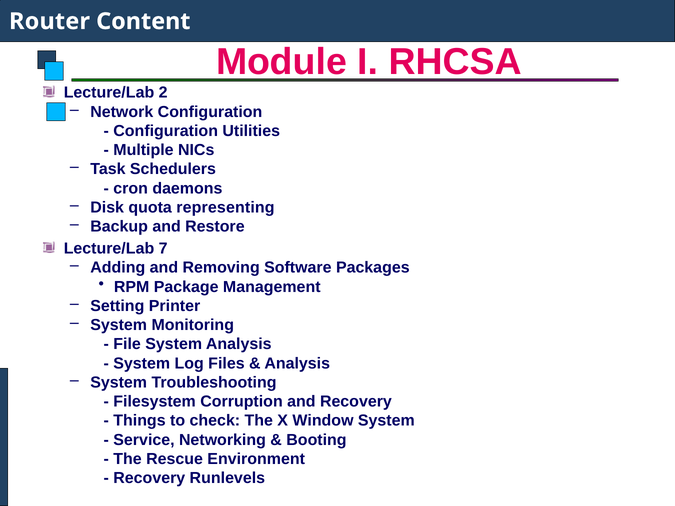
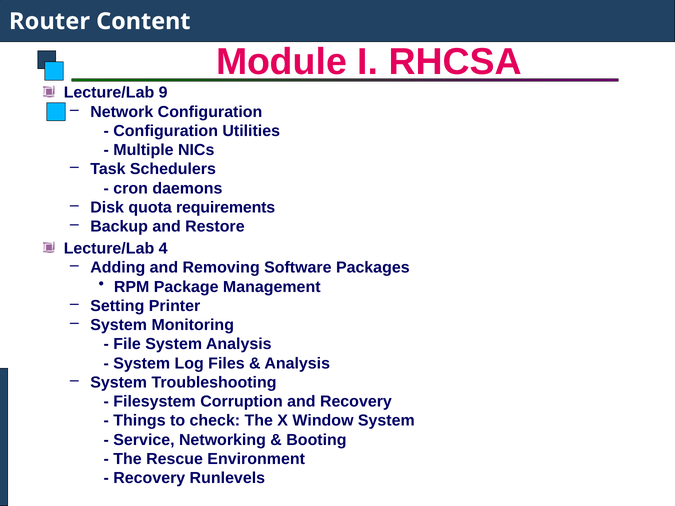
2: 2 -> 9 (163, 93)
representing: representing -> requirements (226, 208)
7: 7 -> 4 (163, 249)
